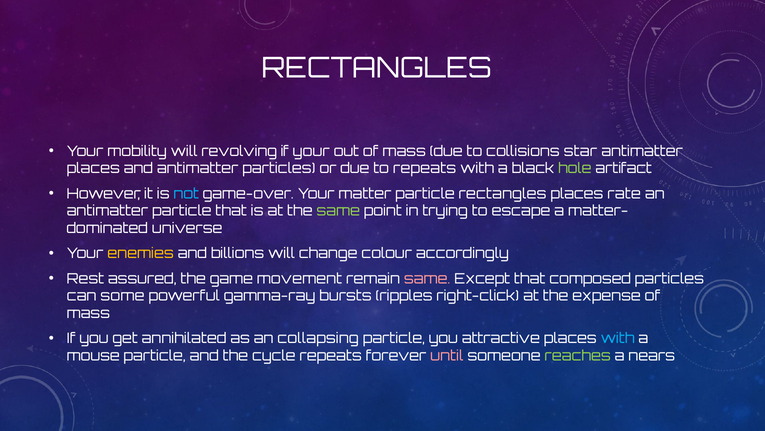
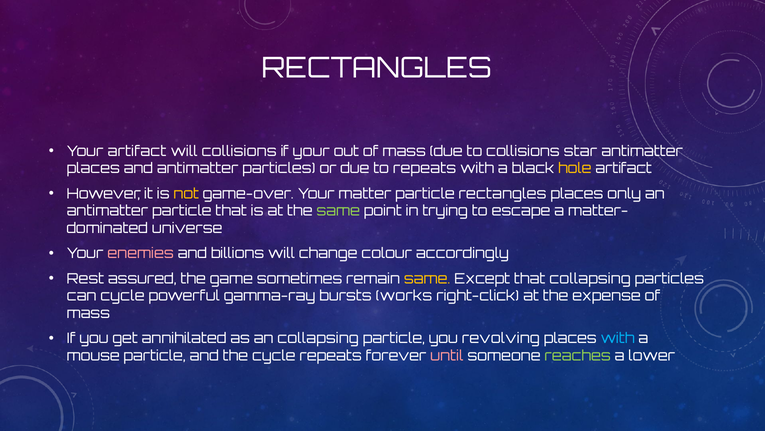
Your mobility: mobility -> artifact (137, 151)
will revolving: revolving -> collisions (239, 151)
hole colour: light green -> yellow (575, 168)
not colour: light blue -> yellow (186, 194)
rate: rate -> only (624, 194)
enemies colour: yellow -> pink (141, 253)
movement: movement -> sometimes (300, 278)
same colour: pink -> yellow (427, 278)
that composed: composed -> collapsing (590, 278)
can some: some -> cycle (122, 296)
ripples: ripples -> works (404, 296)
attractive: attractive -> revolving (501, 338)
nears: nears -> lower (652, 355)
